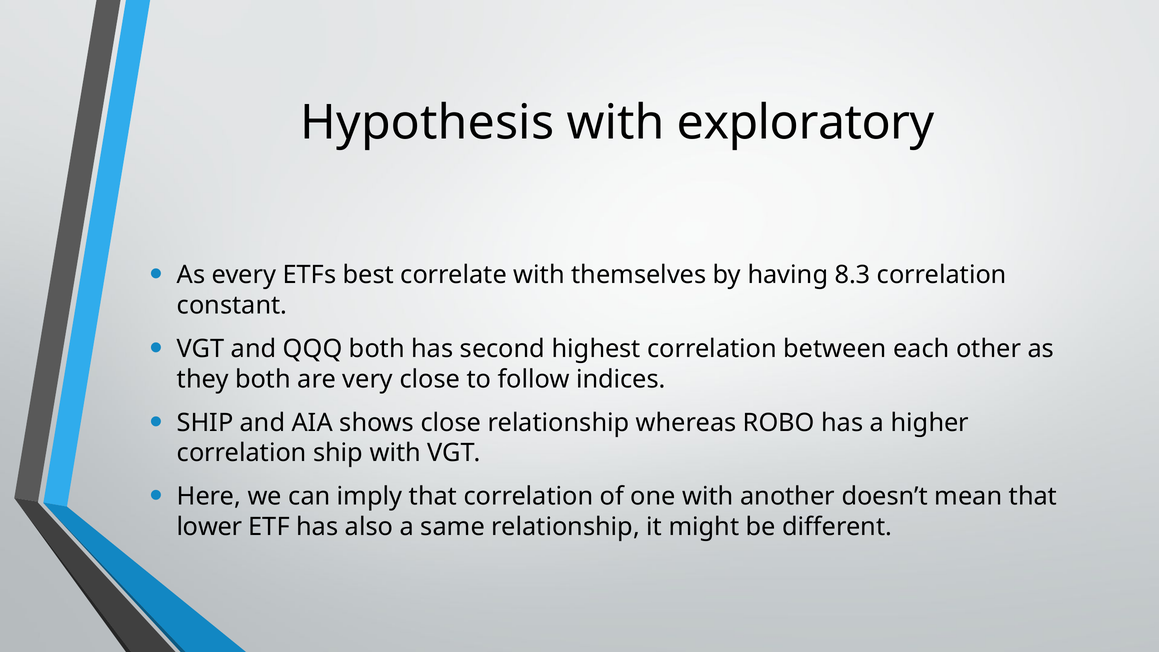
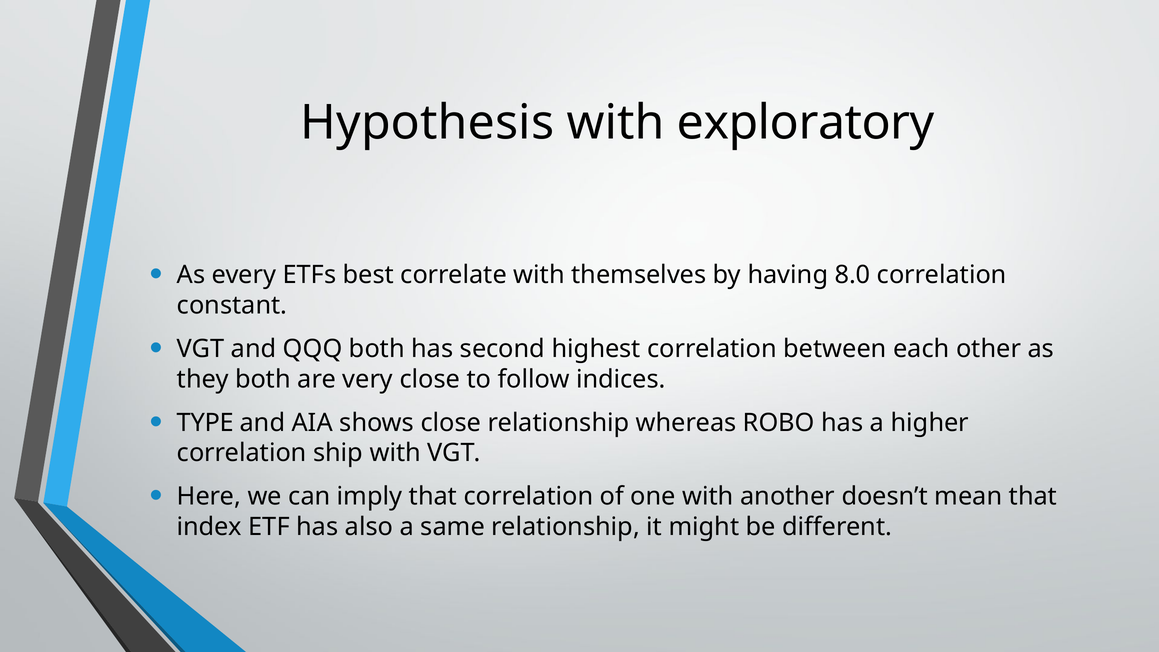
8.3: 8.3 -> 8.0 (853, 275)
SHIP: SHIP -> TYPE (205, 423)
lower: lower -> index (209, 527)
